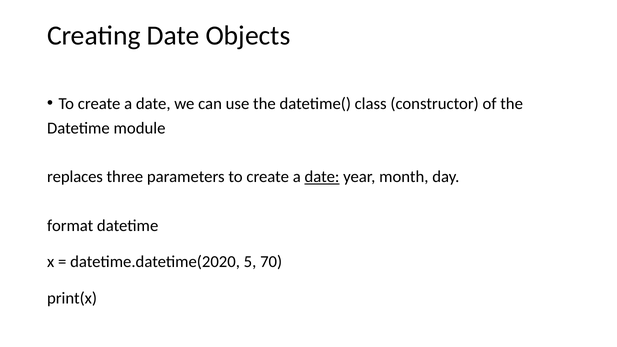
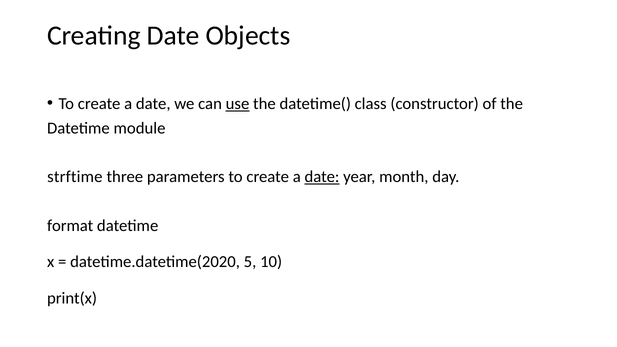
use underline: none -> present (237, 104)
replaces: replaces -> strftime (75, 177)
70: 70 -> 10 (271, 262)
